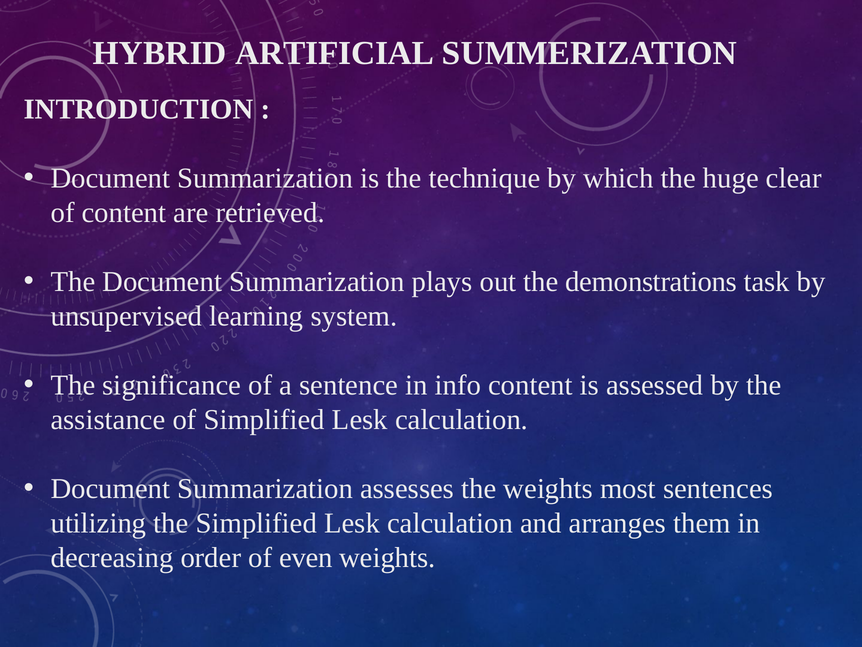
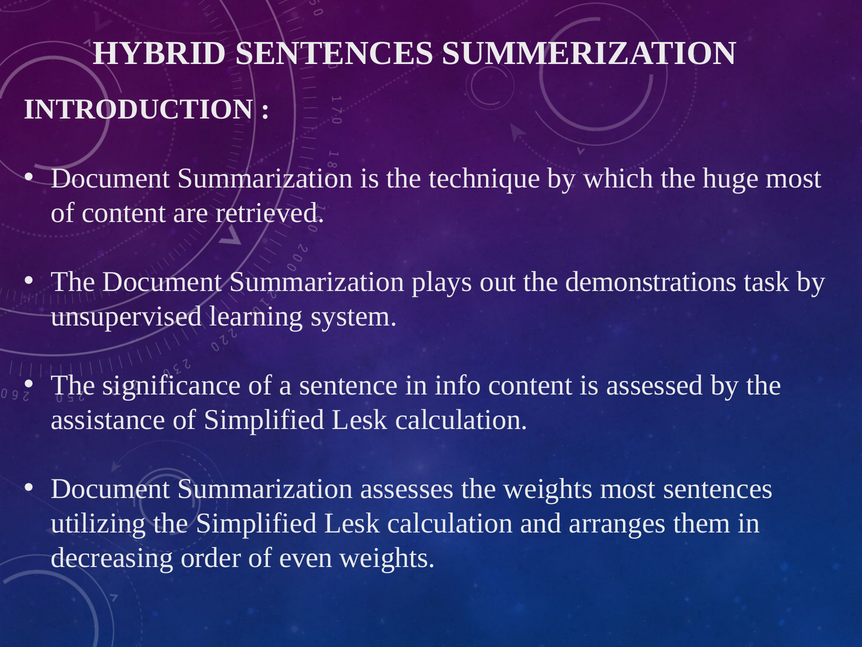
HYBRID ARTIFICIAL: ARTIFICIAL -> SENTENCES (335, 53)
huge clear: clear -> most (794, 178)
